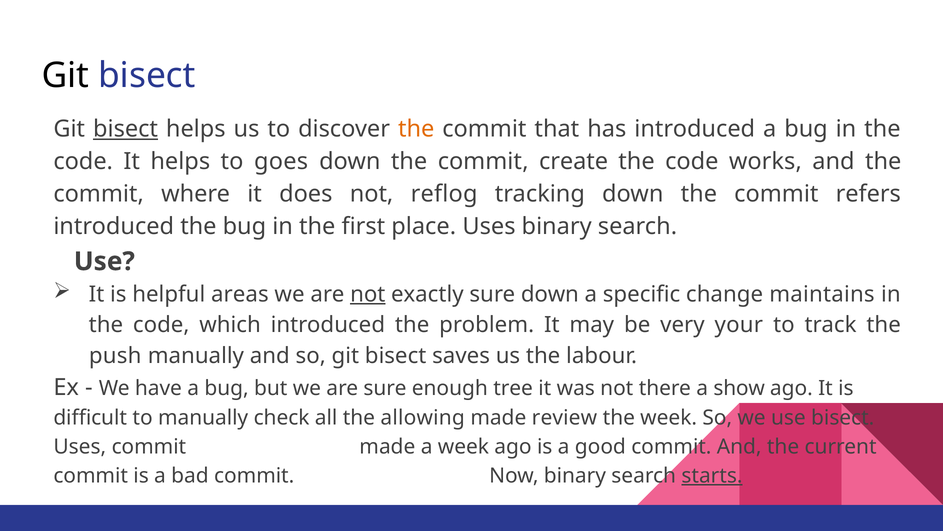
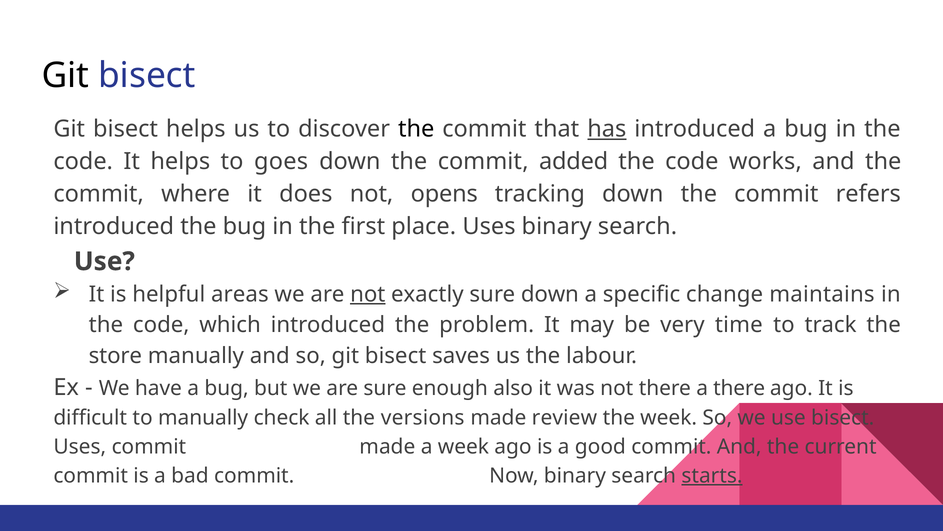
bisect underline: present -> none (126, 129)
the colour: orange -> black (416, 129)
has underline: none -> present (607, 129)
create: create -> added (574, 161)
reflog: reflog -> opens (444, 194)
your: your -> time (739, 325)
push: push -> store (115, 355)
tree: tree -> also (513, 388)
a show: show -> there (739, 388)
allowing: allowing -> versions (423, 418)
